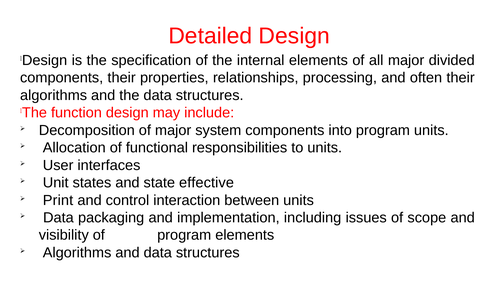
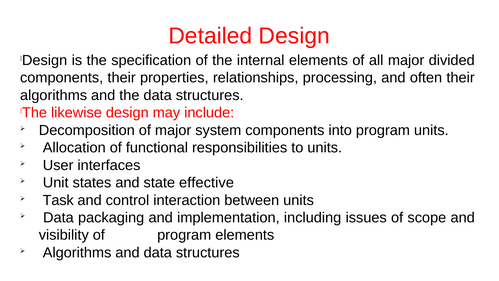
function: function -> likewise (76, 113)
Print: Print -> Task (58, 200)
